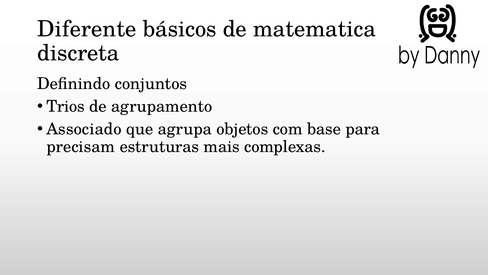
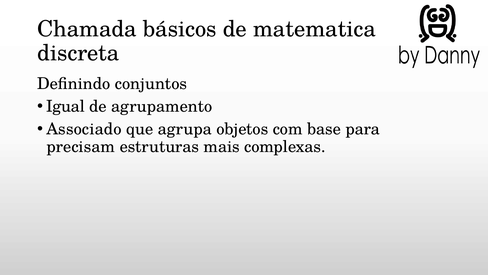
Diferente: Diferente -> Chamada (87, 29)
Trios: Trios -> Igual (66, 106)
